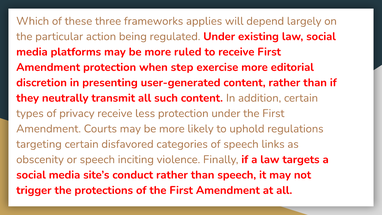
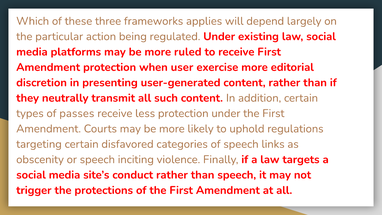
step: step -> user (182, 67)
privacy: privacy -> passes (77, 113)
